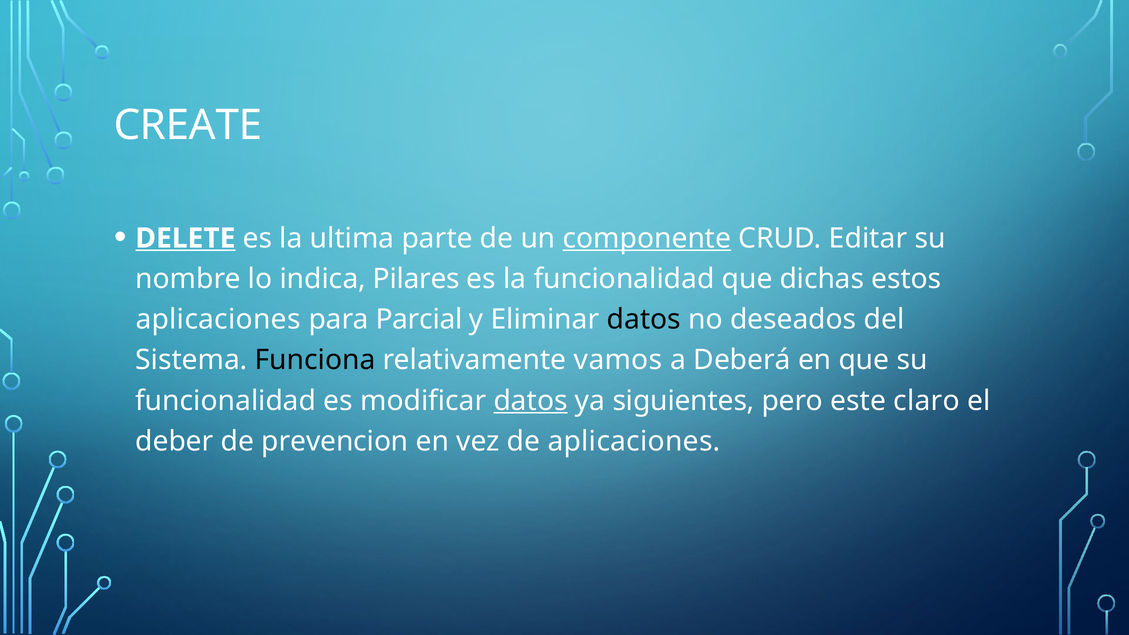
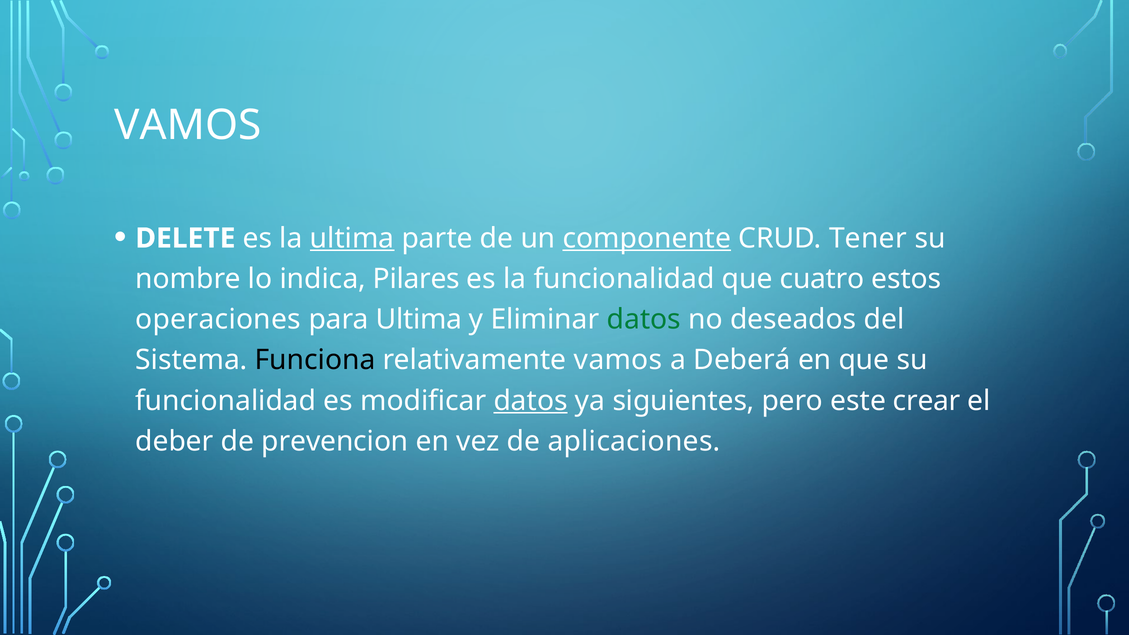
CREATE: CREATE -> VAMOS (188, 125)
DELETE underline: present -> none (185, 238)
ultima underline: none -> present (352, 238)
Editar: Editar -> Tener (868, 238)
dichas: dichas -> cuatro (822, 279)
aplicaciones: aplicaciones -> operaciones (218, 320)
para Parcial: Parcial -> Ultima (419, 320)
datos colour: black -> green (644, 320)
claro: claro -> crear (927, 401)
